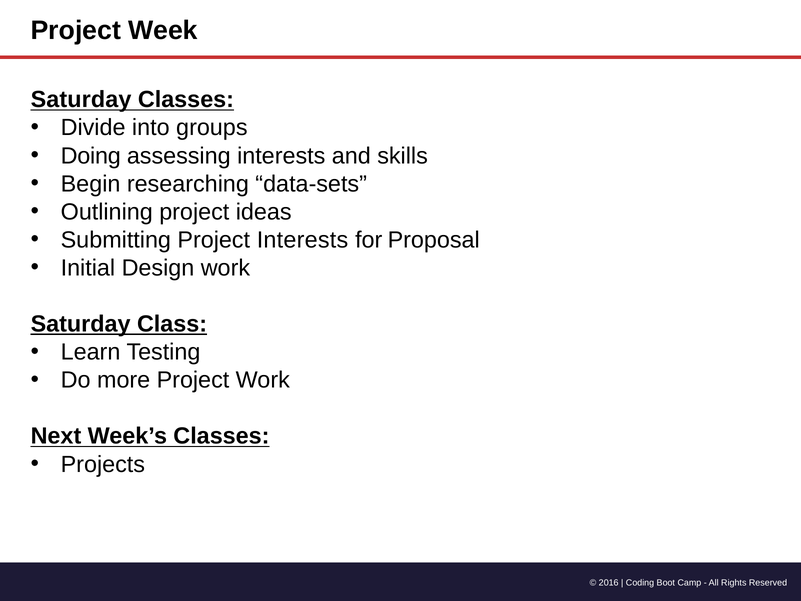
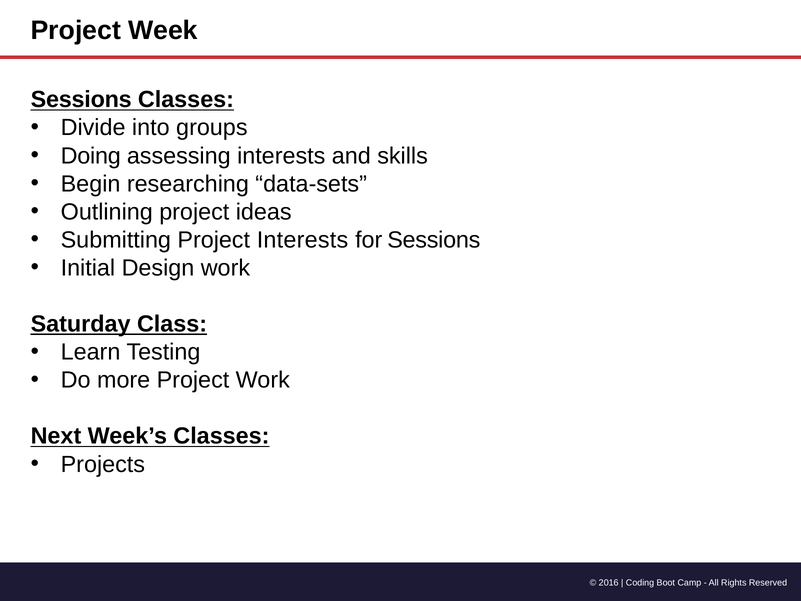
Saturday: Saturday -> Sessions (81, 100)
for Proposal: Proposal -> Sessions (434, 240)
